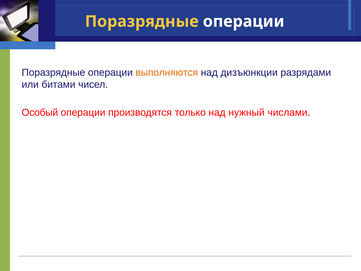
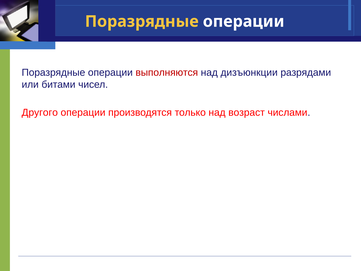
выполняются colour: orange -> red (167, 72)
Особый: Особый -> Другого (40, 113)
нужный: нужный -> возраст (247, 113)
